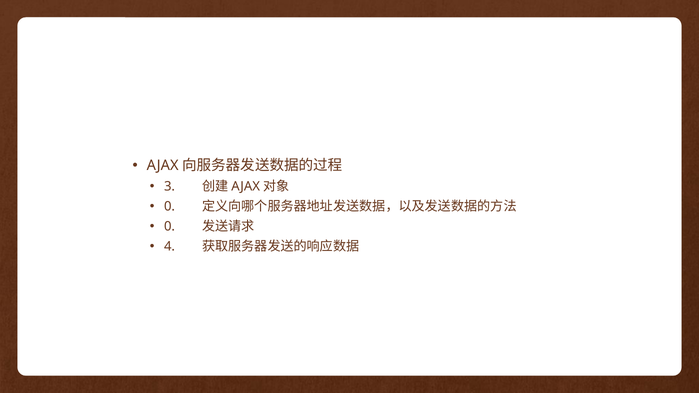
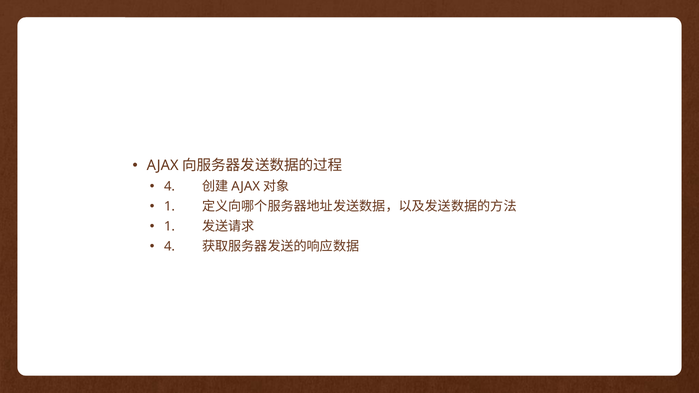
3: 3 -> 4 (169, 187)
0: 0 -> 1 (169, 207)
0: 0 -> 1 (169, 227)
